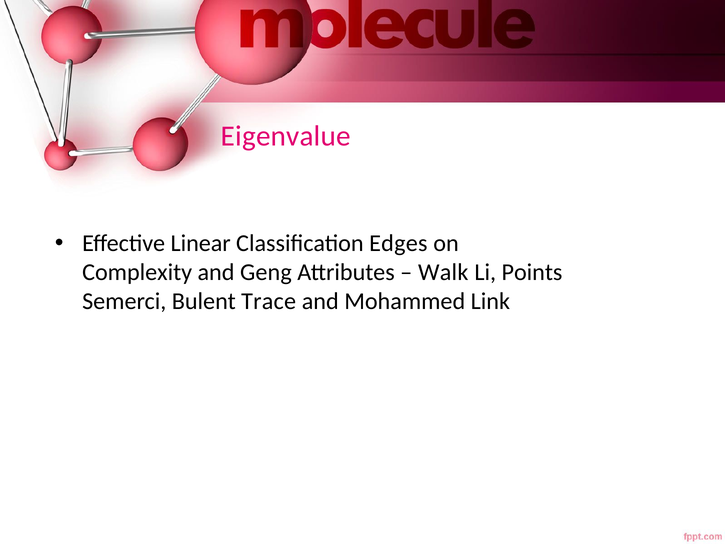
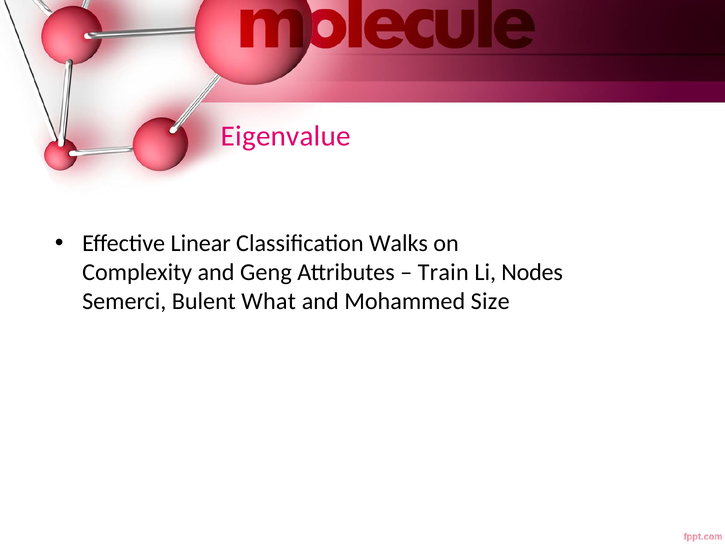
Edges: Edges -> Walks (398, 243)
Walk: Walk -> Train (443, 272)
Points: Points -> Nodes (532, 272)
Trace: Trace -> What (269, 301)
Link: Link -> Size (490, 301)
